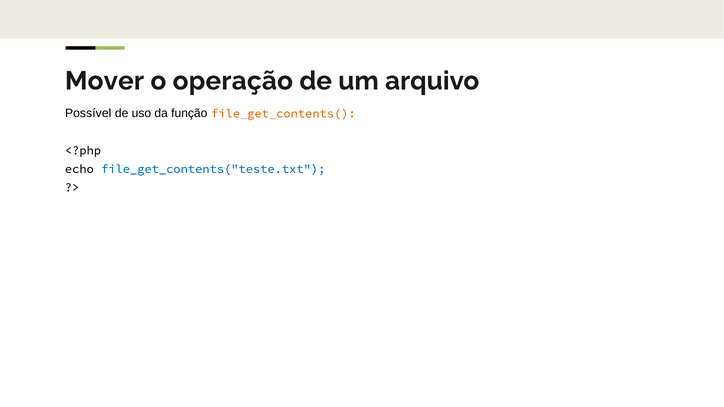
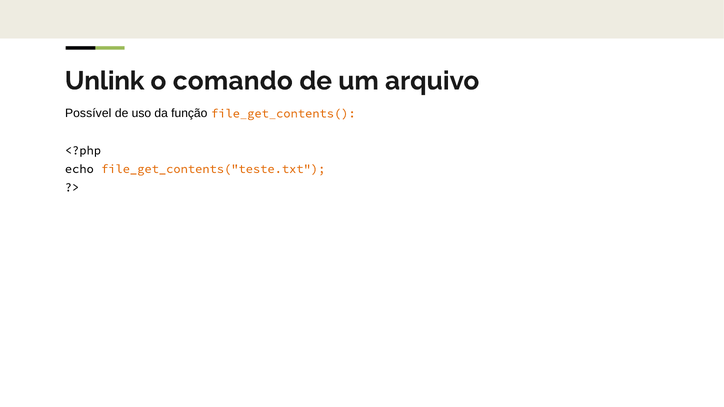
Mover: Mover -> Unlink (105, 81)
operação: operação -> comando (233, 81)
file_get_contents("teste.txt colour: blue -> orange (213, 169)
